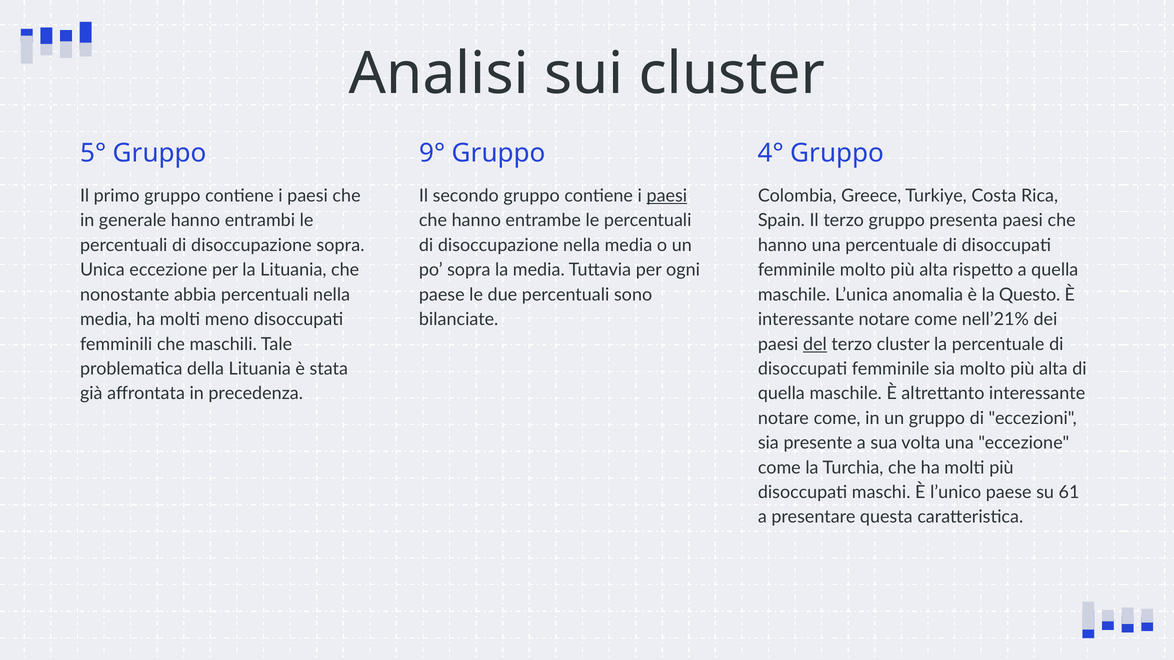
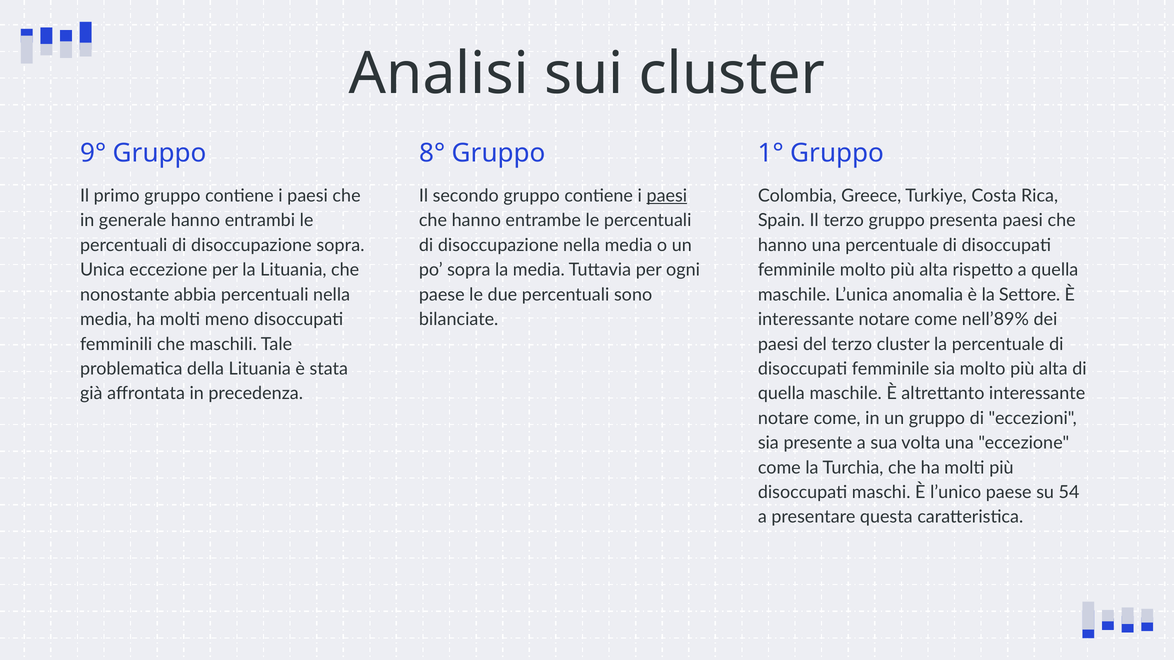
5°: 5° -> 9° (93, 153)
9°: 9° -> 8° (432, 153)
4°: 4° -> 1° (771, 153)
Questo: Questo -> Settore (1030, 295)
nell’21%: nell’21% -> nell’89% (995, 320)
del underline: present -> none (815, 344)
61: 61 -> 54 (1069, 493)
